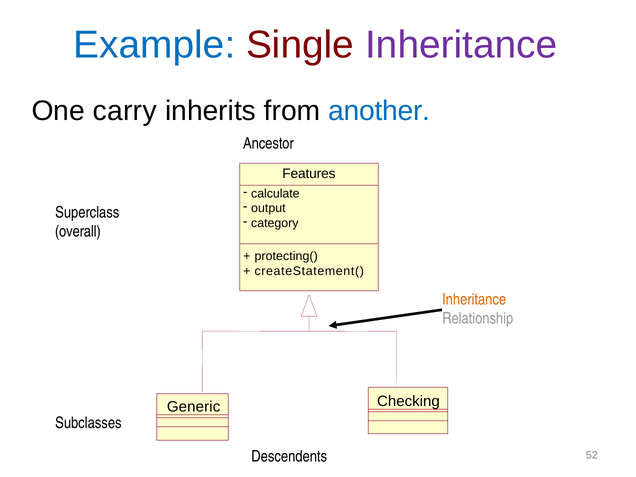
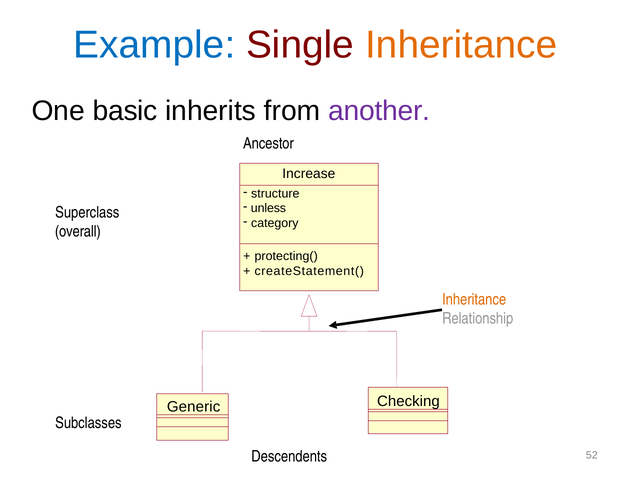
Inheritance colour: purple -> orange (461, 45)
carry: carry -> basic (125, 111)
another colour: blue -> purple (379, 111)
Features: Features -> Increase (309, 174)
calculate: calculate -> structure (275, 193)
output: output -> unless (268, 208)
